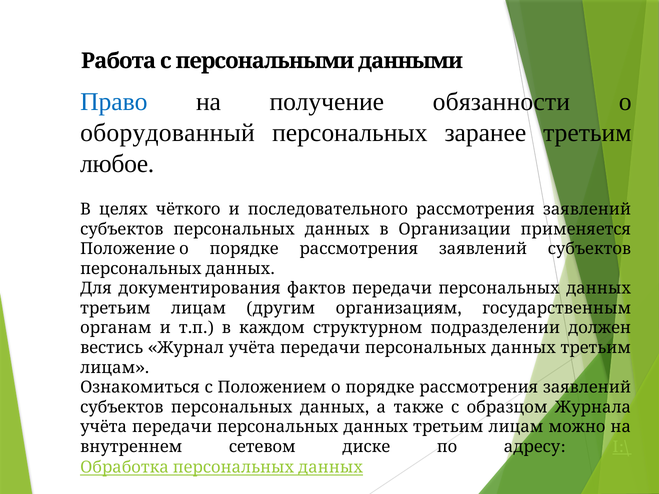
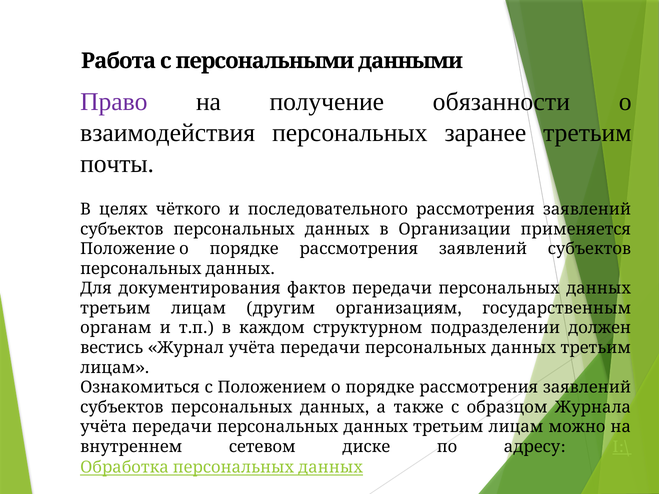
Право colour: blue -> purple (114, 102)
оборудованный: оборудованный -> взаимодействия (168, 133)
любое: любое -> почты (117, 164)
